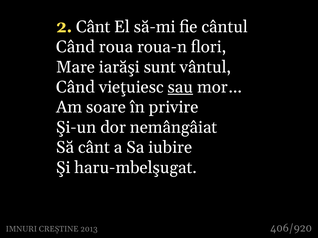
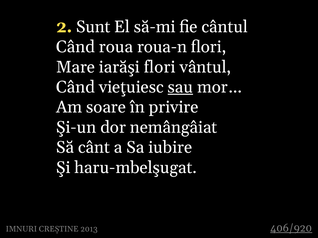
2 Cânt: Cânt -> Sunt (93, 27)
iarăşi sunt: sunt -> flori (160, 67)
406/920 underline: none -> present (291, 229)
